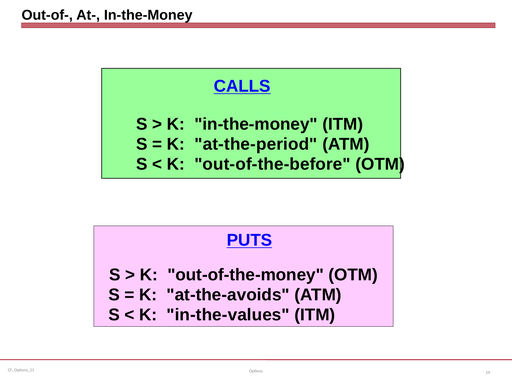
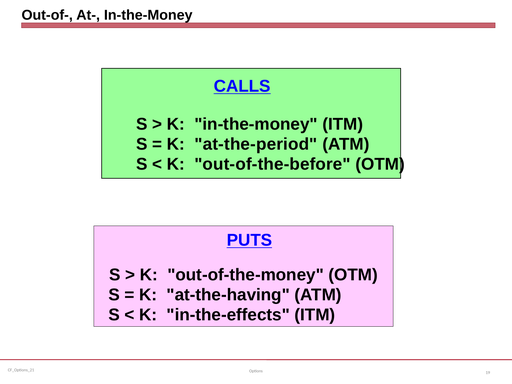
at-the-avoids: at-the-avoids -> at-the-having (228, 295)
in-the-values: in-the-values -> in-the-effects (228, 315)
